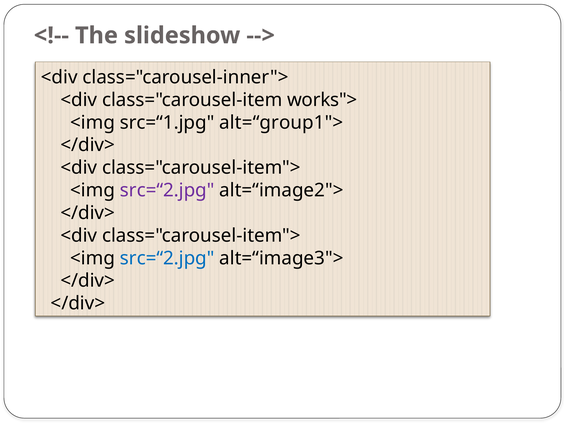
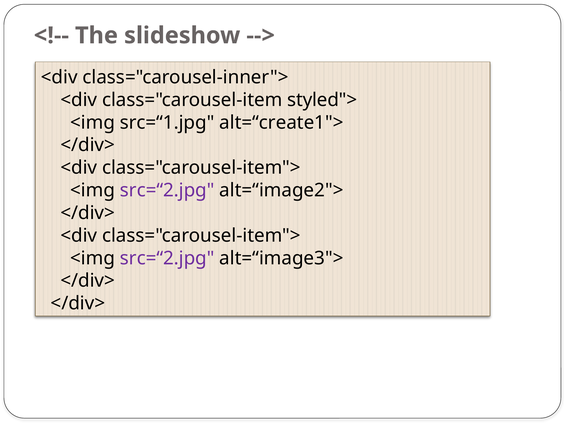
works">: works"> -> styled"> (322, 100)
alt=“group1">: alt=“group1"> -> alt=“create1"> (281, 122)
src=“2.jpg colour: blue -> purple (167, 258)
